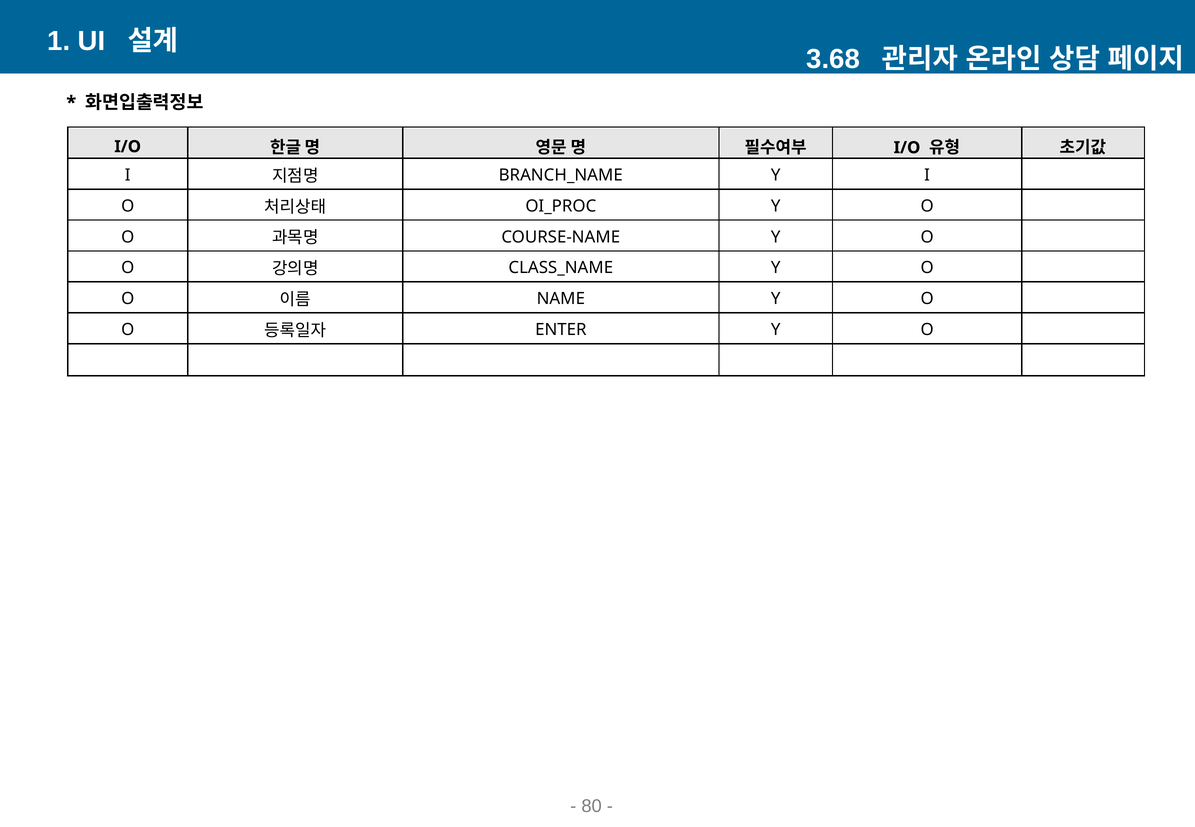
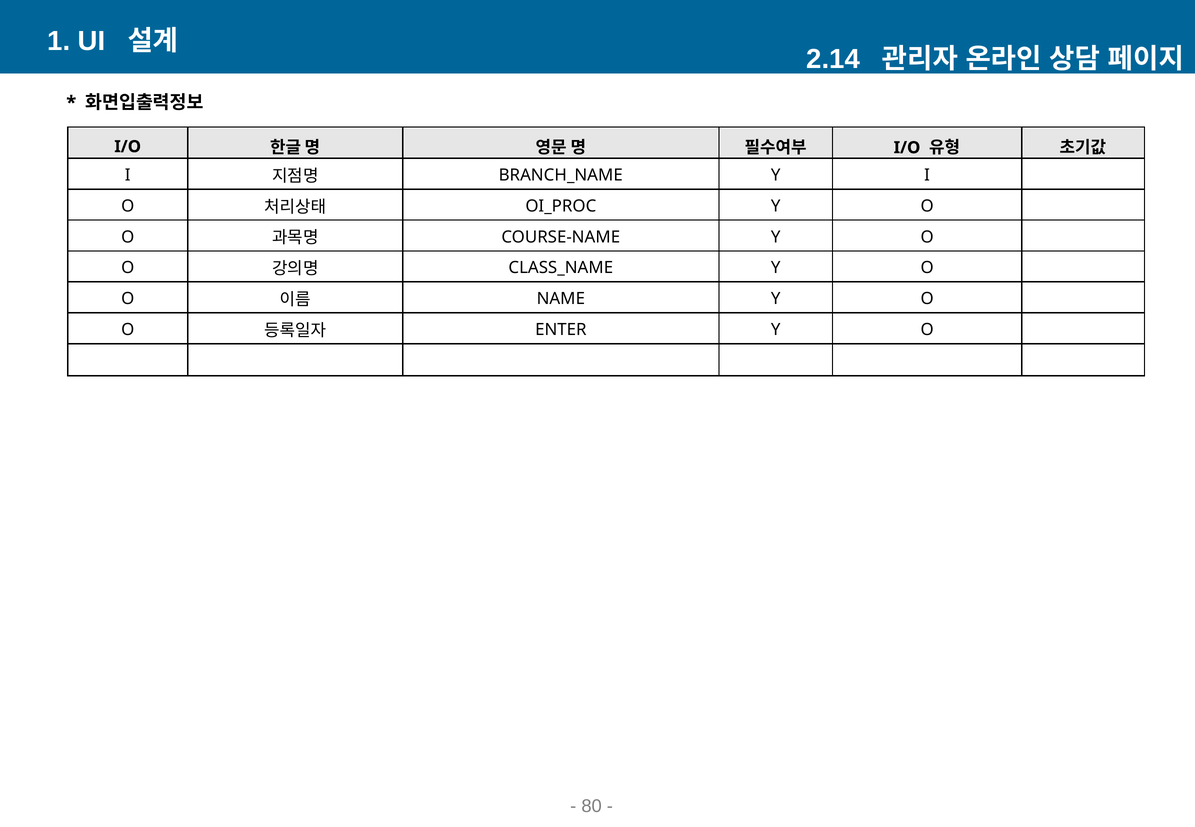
3.68: 3.68 -> 2.14 (833, 59)
